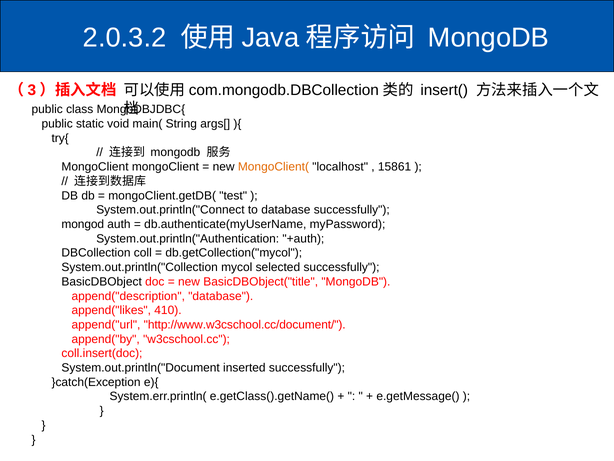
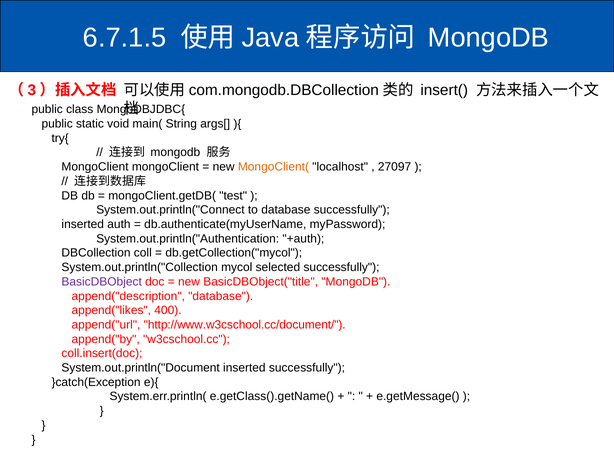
2.0.3.2: 2.0.3.2 -> 6.7.1.5 (125, 38)
15861: 15861 -> 27097 (395, 167)
mongod: mongod -> inserted (83, 224)
BasicDBObject colour: black -> purple (102, 281)
410: 410 -> 400 (168, 310)
